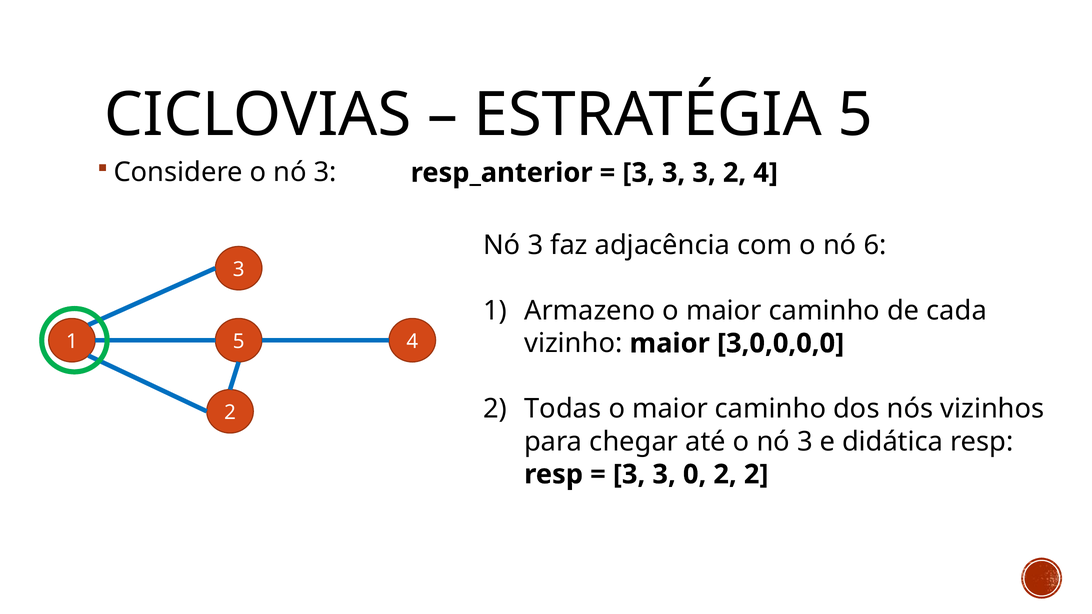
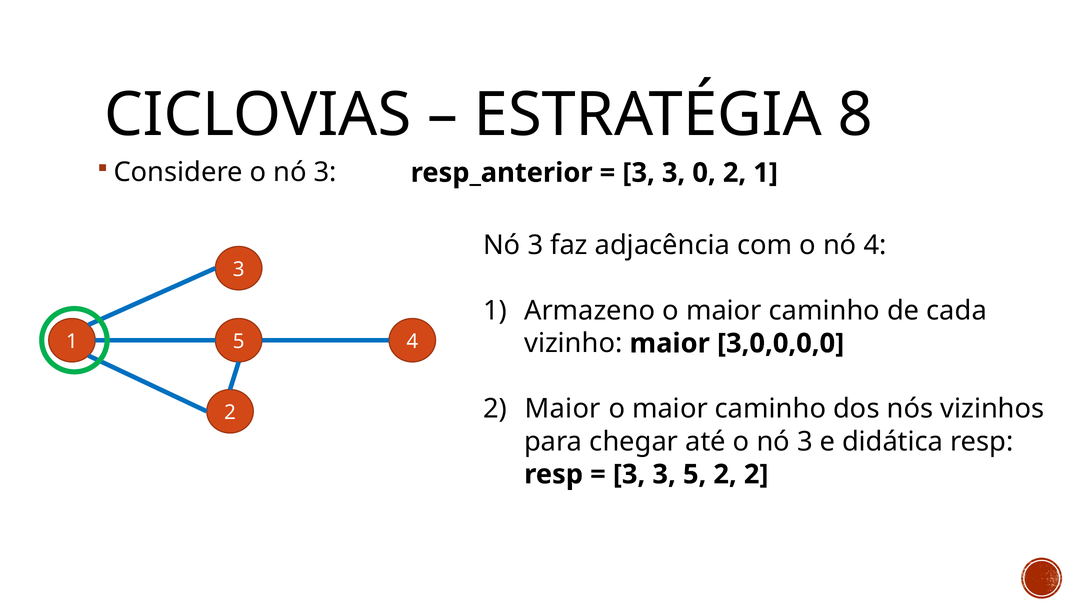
ESTRATÉGIA 5: 5 -> 8 (855, 115)
3 3 3: 3 -> 0 (704, 173)
4: 4 -> 1 (766, 173)
nó 6: 6 -> 4 (875, 245)
2 Todas: Todas -> Maior (563, 409)
3 0: 0 -> 5 (695, 475)
